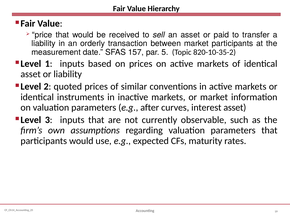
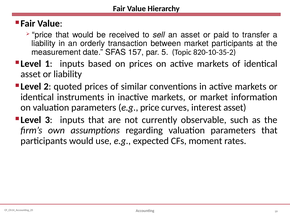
e.g after: after -> price (150, 107)
maturity: maturity -> moment (205, 140)
